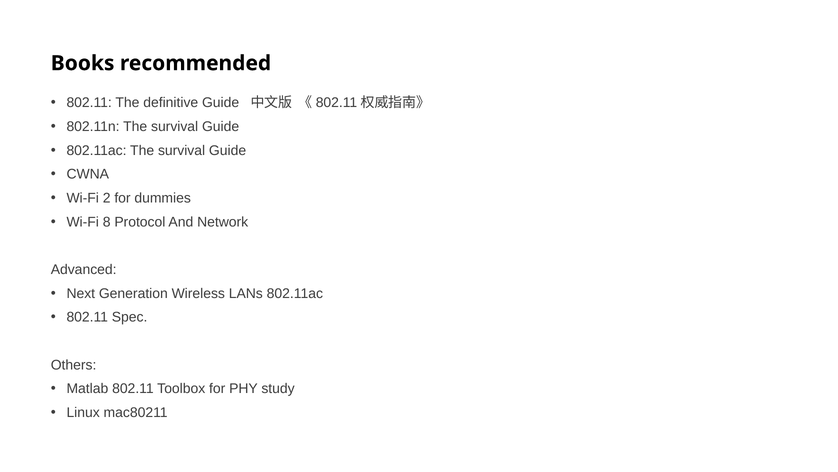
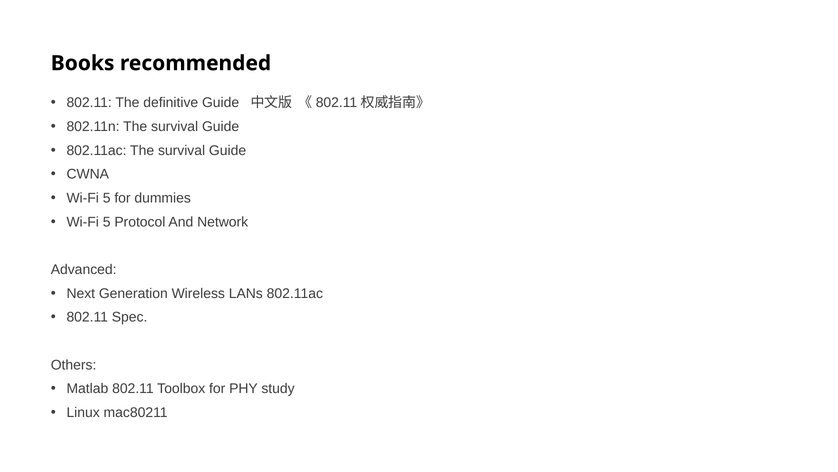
2: 2 -> 5 (107, 198)
8: 8 -> 5 (107, 222)
